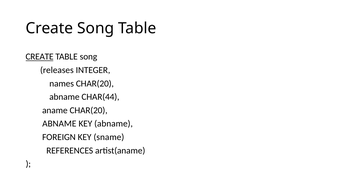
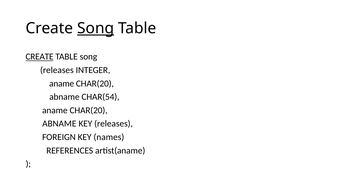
Song underline: none -> present (96, 28)
names: names -> aname (62, 83)
CHAR(44: CHAR(44 -> CHAR(54 (100, 97)
KEY abname: abname -> releases (114, 123)
sname: sname -> names (109, 137)
